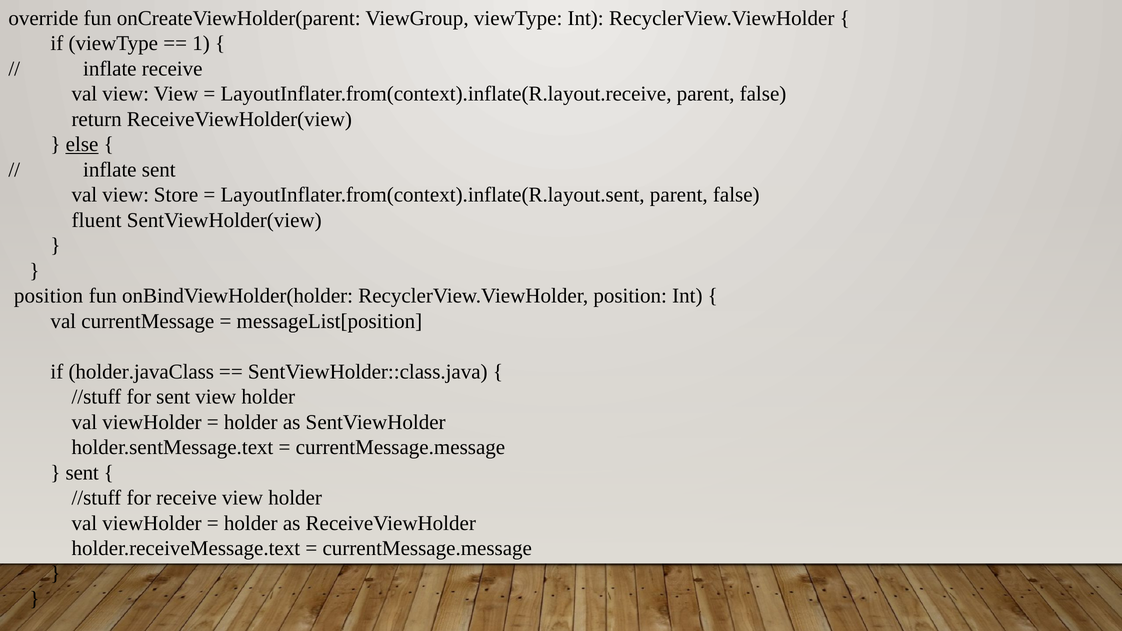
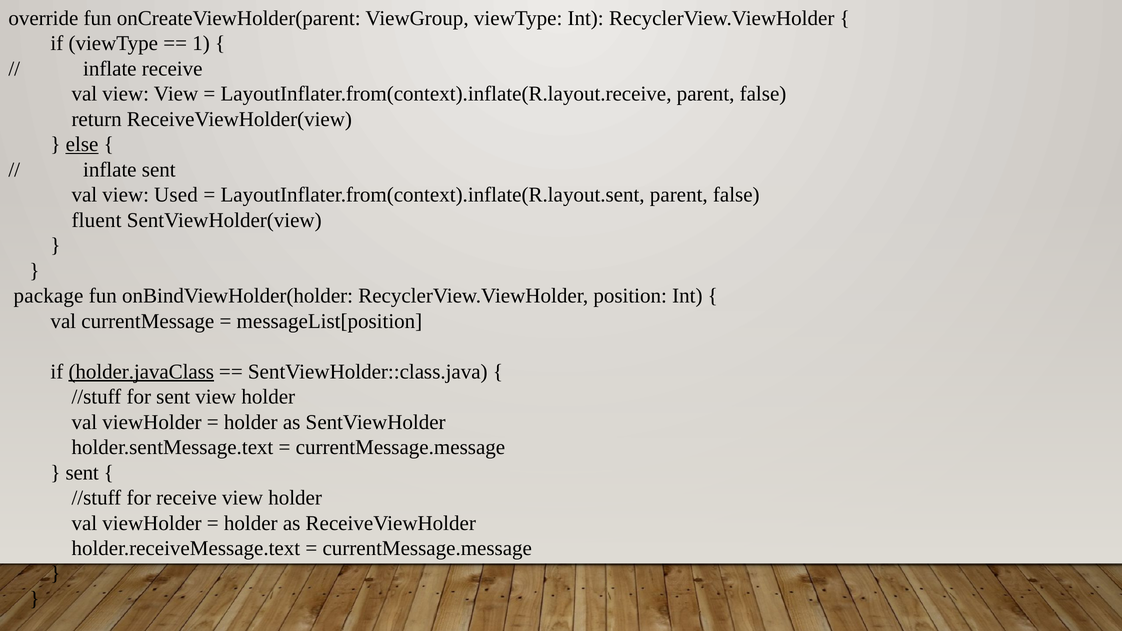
Store: Store -> Used (176, 195)
position: position -> package (49, 296)
holder.javaClass underline: none -> present (141, 372)
